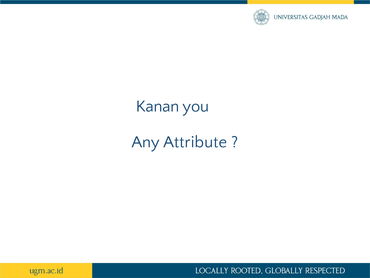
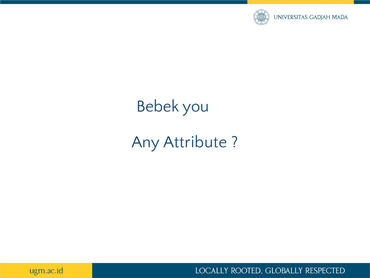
Kanan: Kanan -> Bebek (158, 106)
